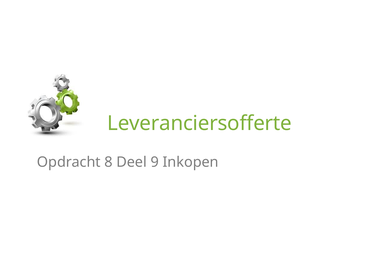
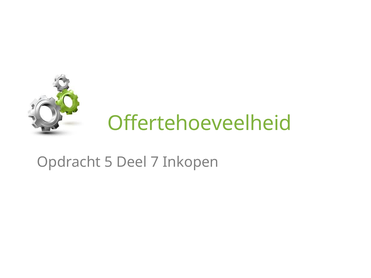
Leveranciersofferte: Leveranciersofferte -> Offertehoeveelheid (200, 123)
8: 8 -> 5 (109, 162)
9: 9 -> 7 (155, 162)
